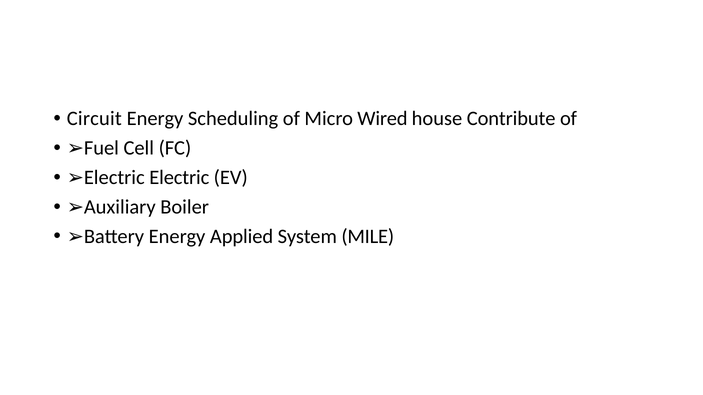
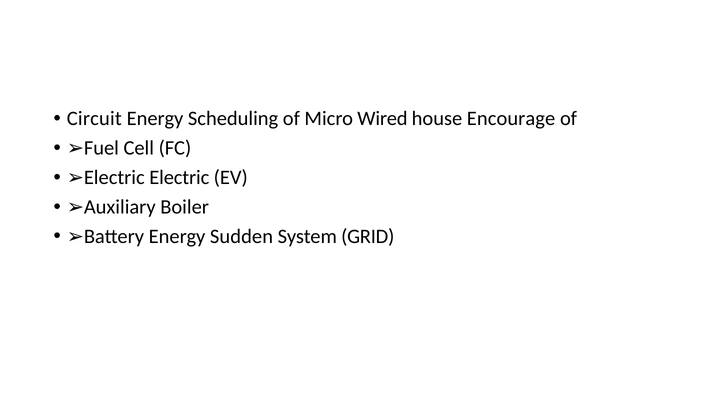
Contribute: Contribute -> Encourage (511, 119)
Applied: Applied -> Sudden (242, 237)
MILE: MILE -> GRID (368, 237)
